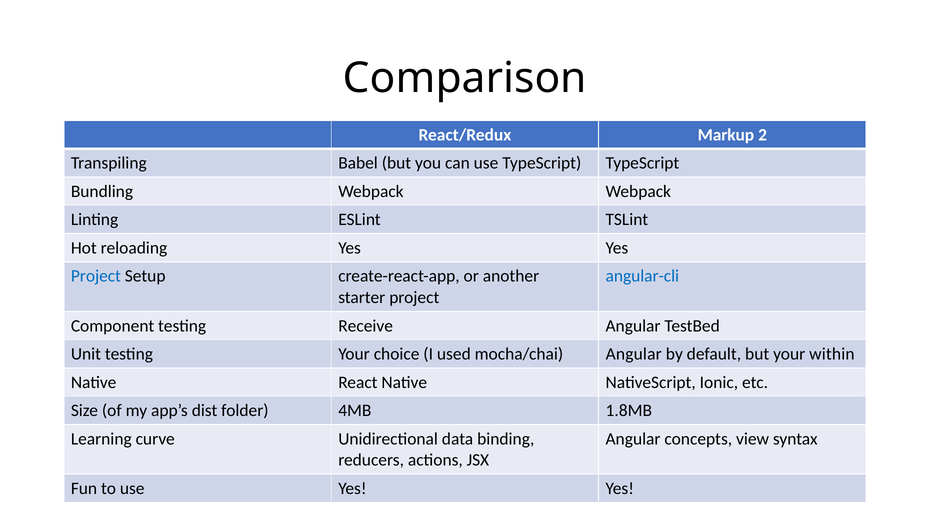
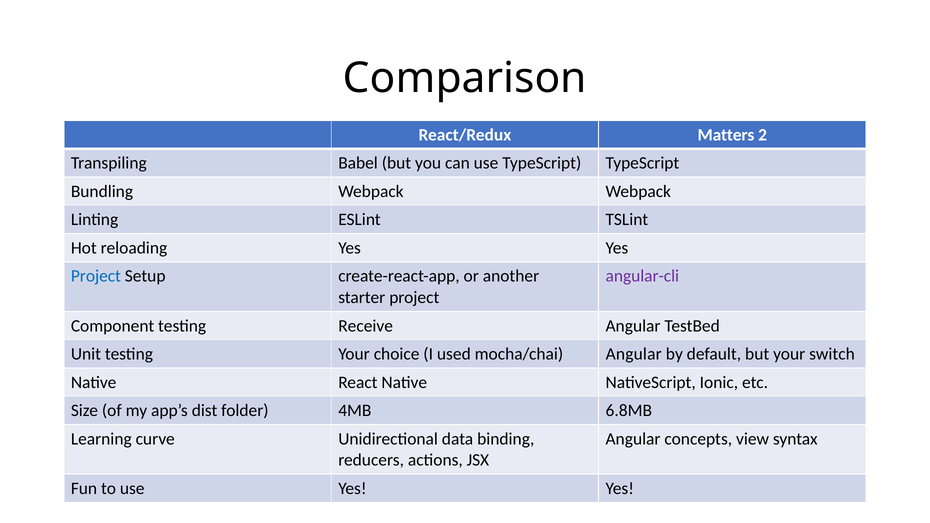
Markup: Markup -> Matters (726, 135)
angular-cli colour: blue -> purple (642, 276)
within: within -> switch (832, 354)
1.8MB: 1.8MB -> 6.8MB (629, 411)
